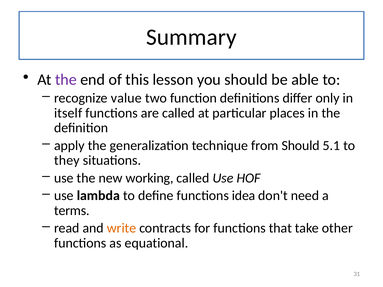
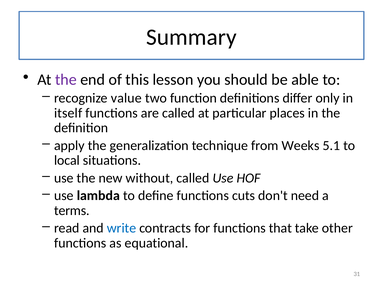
from Should: Should -> Weeks (300, 146)
they: they -> local (67, 161)
working: working -> without (150, 178)
idea: idea -> cuts (244, 196)
write colour: orange -> blue (122, 228)
